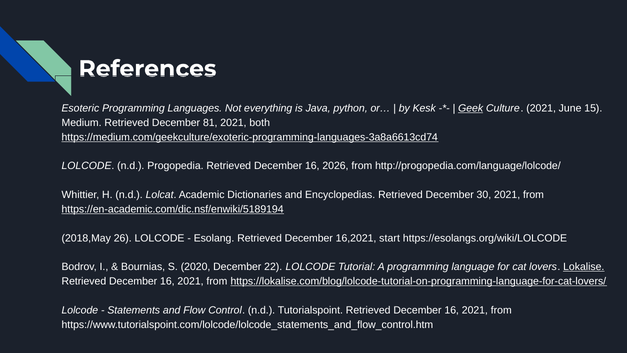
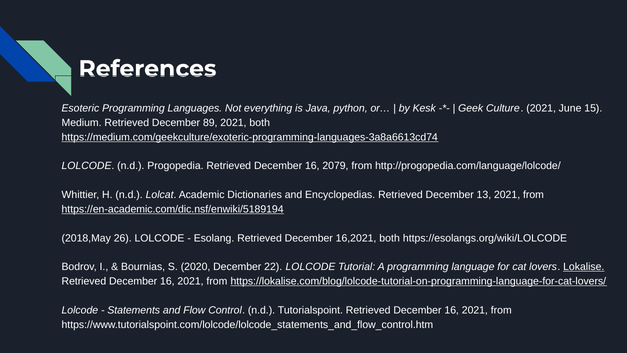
Geek underline: present -> none (471, 108)
81: 81 -> 89 (210, 123)
2026: 2026 -> 2079 (335, 166)
30: 30 -> 13 (484, 195)
16,2021 start: start -> both (390, 238)
